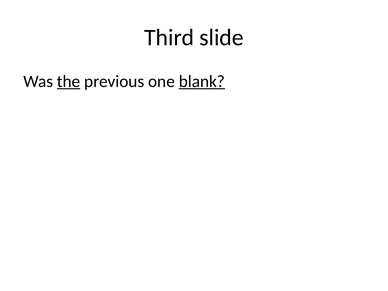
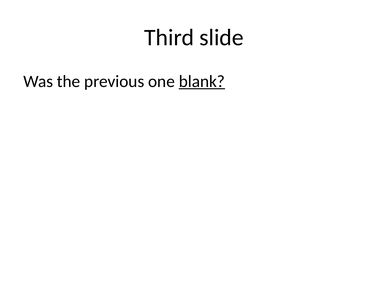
the underline: present -> none (69, 81)
